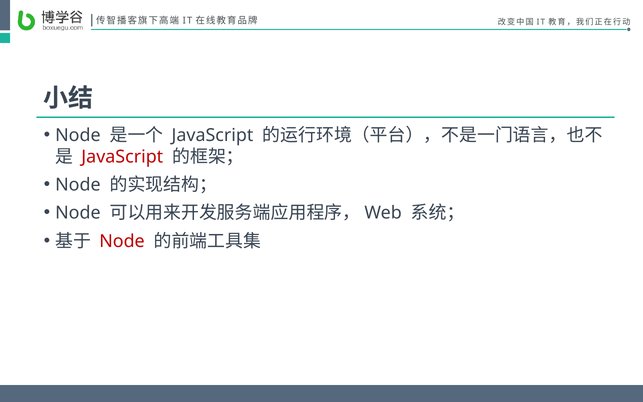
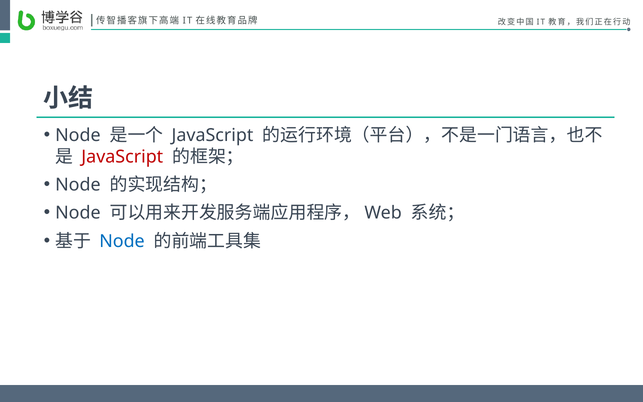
Node colour: red -> blue (122, 241)
